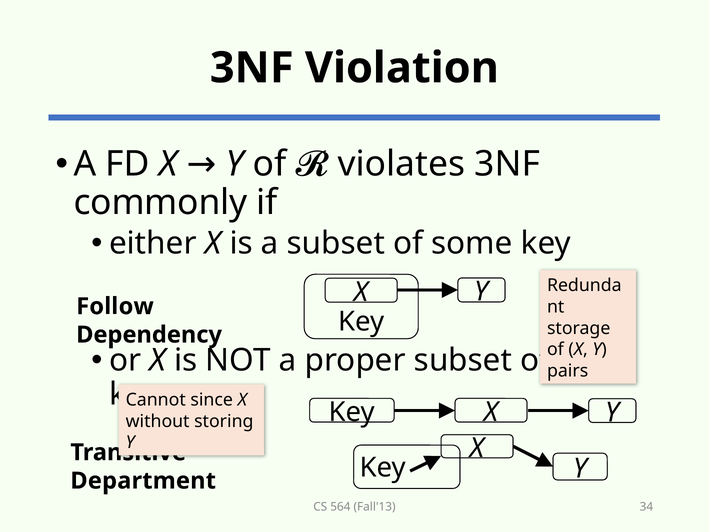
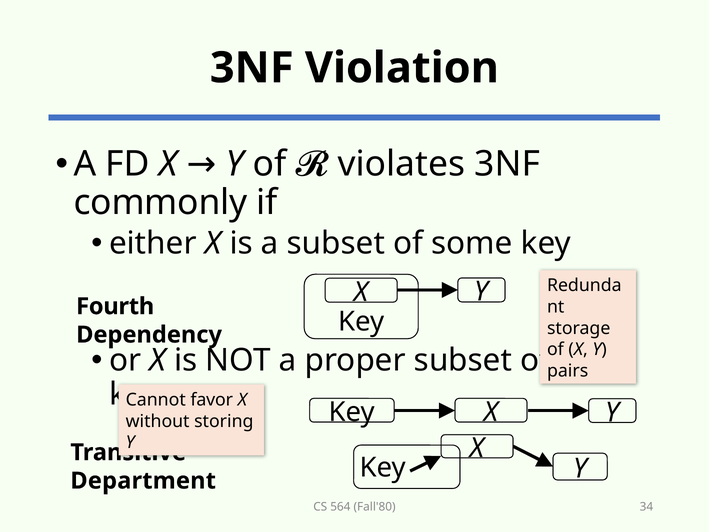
Follow: Follow -> Fourth (115, 306)
since: since -> favor (212, 400)
Fall'13: Fall'13 -> Fall'80 (375, 507)
